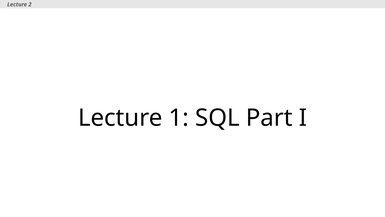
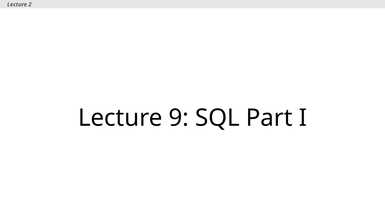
1: 1 -> 9 (179, 118)
